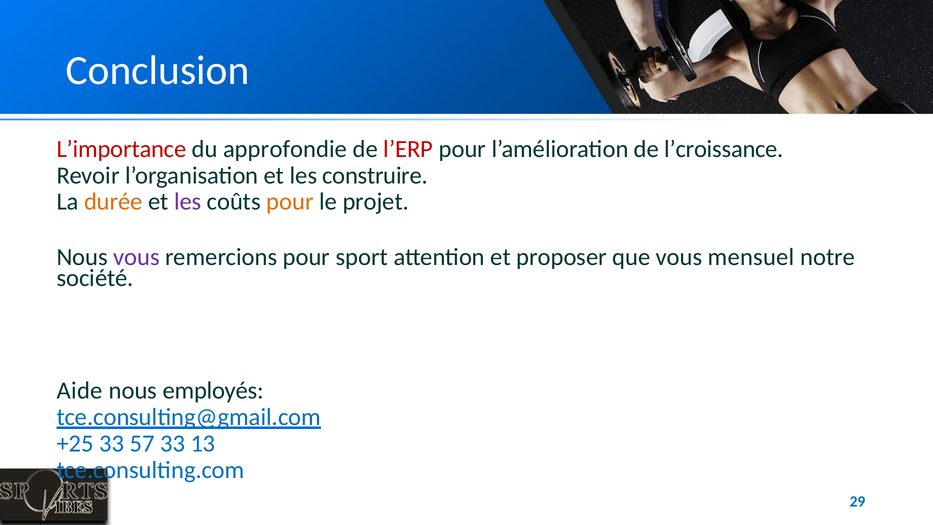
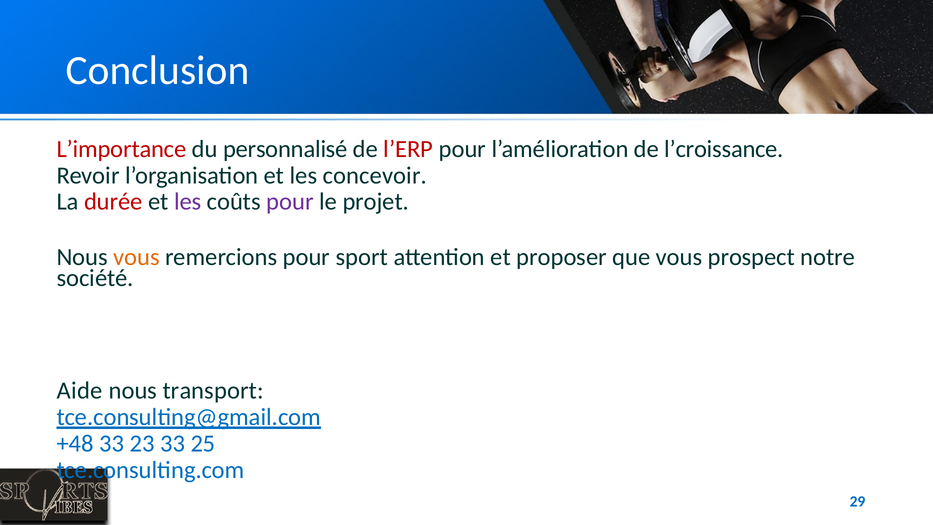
approfondie: approfondie -> personnalisé (285, 149)
construire: construire -> concevoir (375, 175)
durée colour: orange -> red (113, 202)
pour colour: orange -> purple (290, 202)
vous colour: purple -> orange (137, 257)
mensuel: mensuel -> prospect (751, 257)
employés: employés -> transport (213, 391)
+25: +25 -> +48 (75, 444)
57: 57 -> 23 (142, 444)
13: 13 -> 25 (203, 444)
